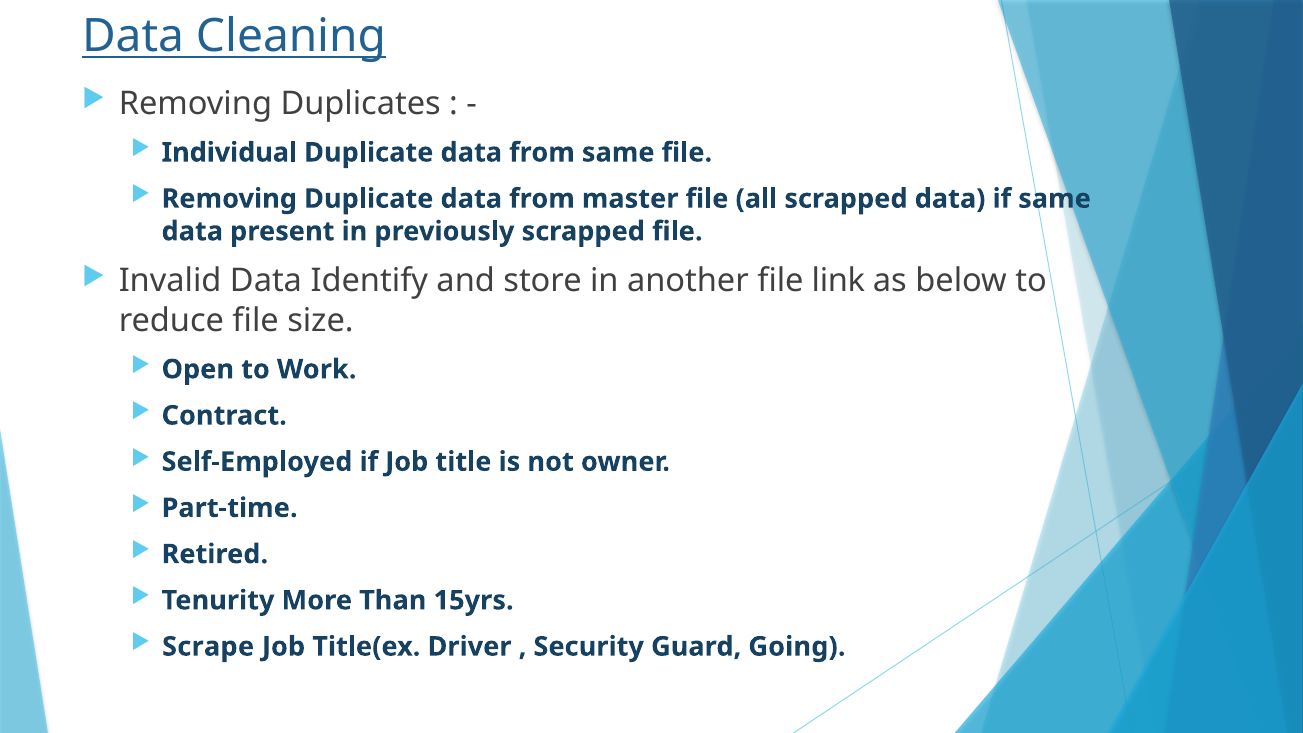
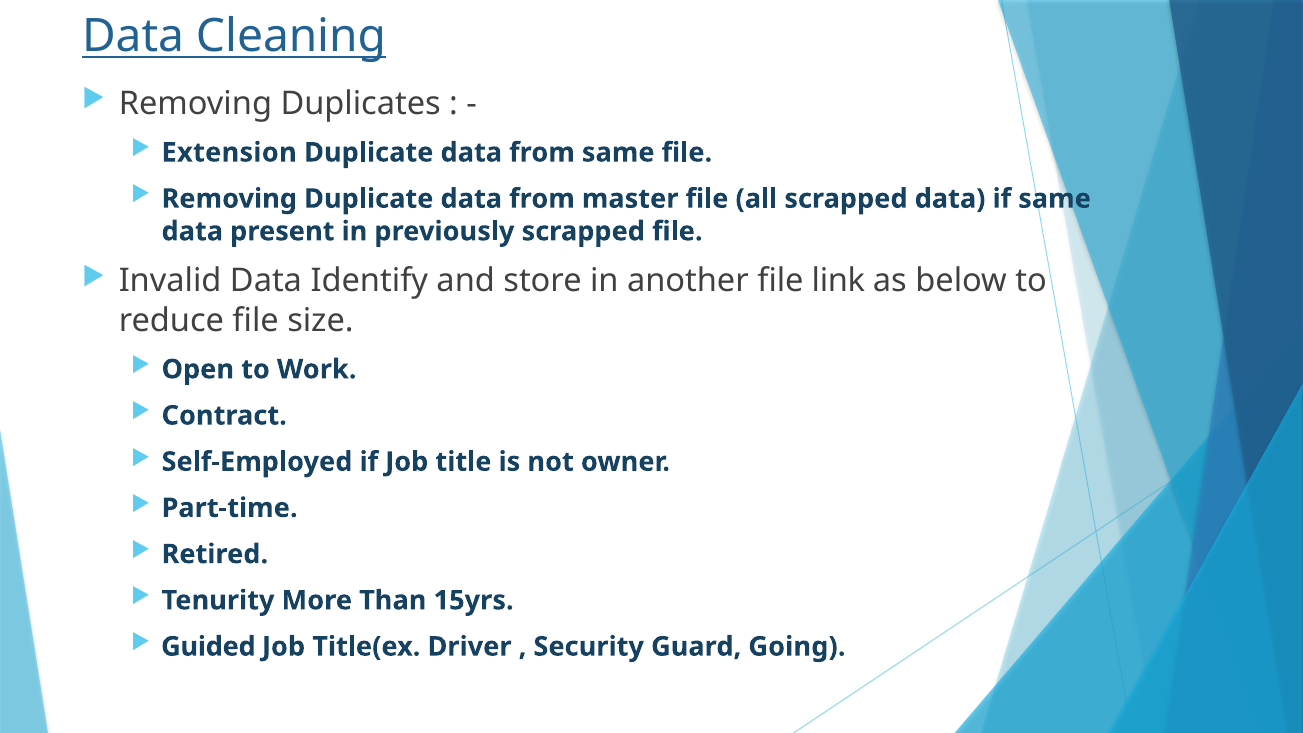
Individual: Individual -> Extension (229, 153)
Scrape: Scrape -> Guided (208, 647)
